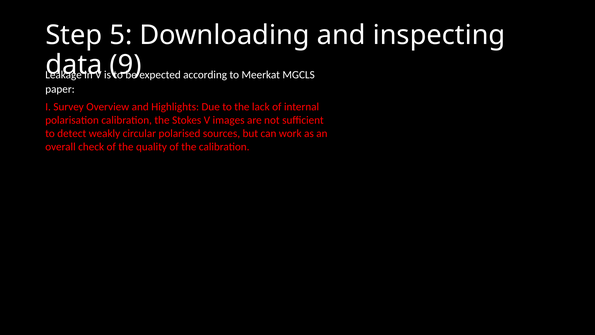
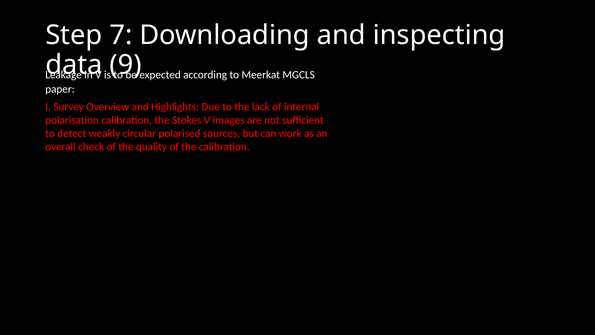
5: 5 -> 7 (121, 35)
